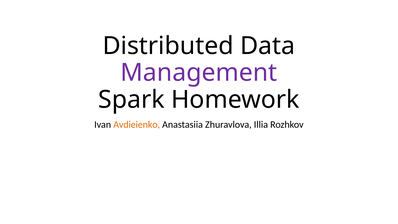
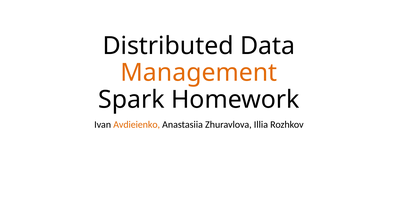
Management colour: purple -> orange (199, 73)
